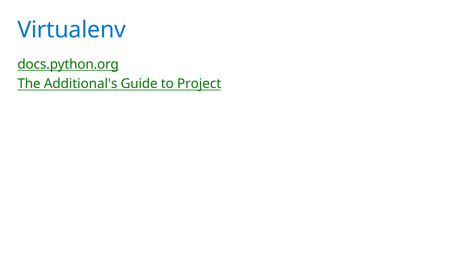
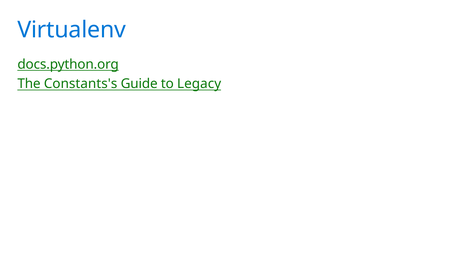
Additional's: Additional's -> Constants's (81, 84)
Project: Project -> Legacy (199, 84)
